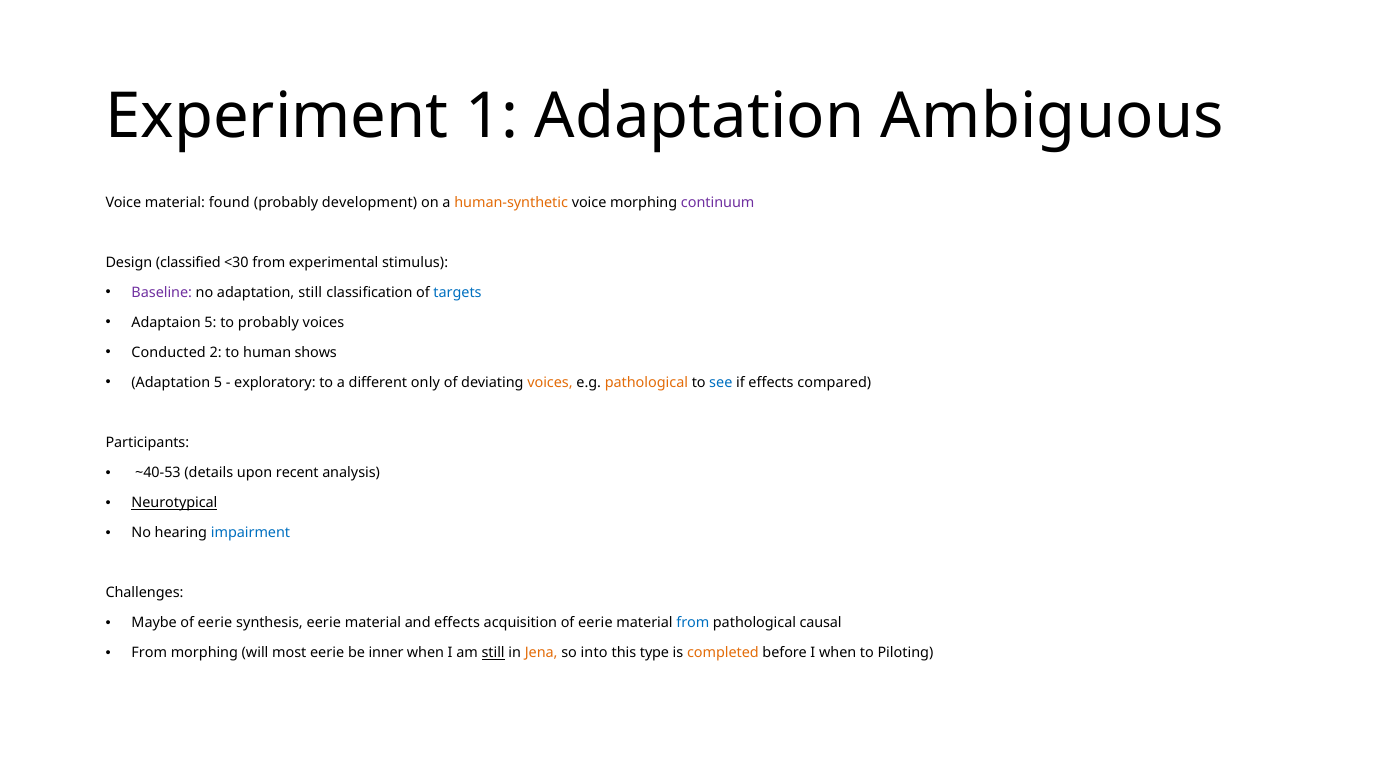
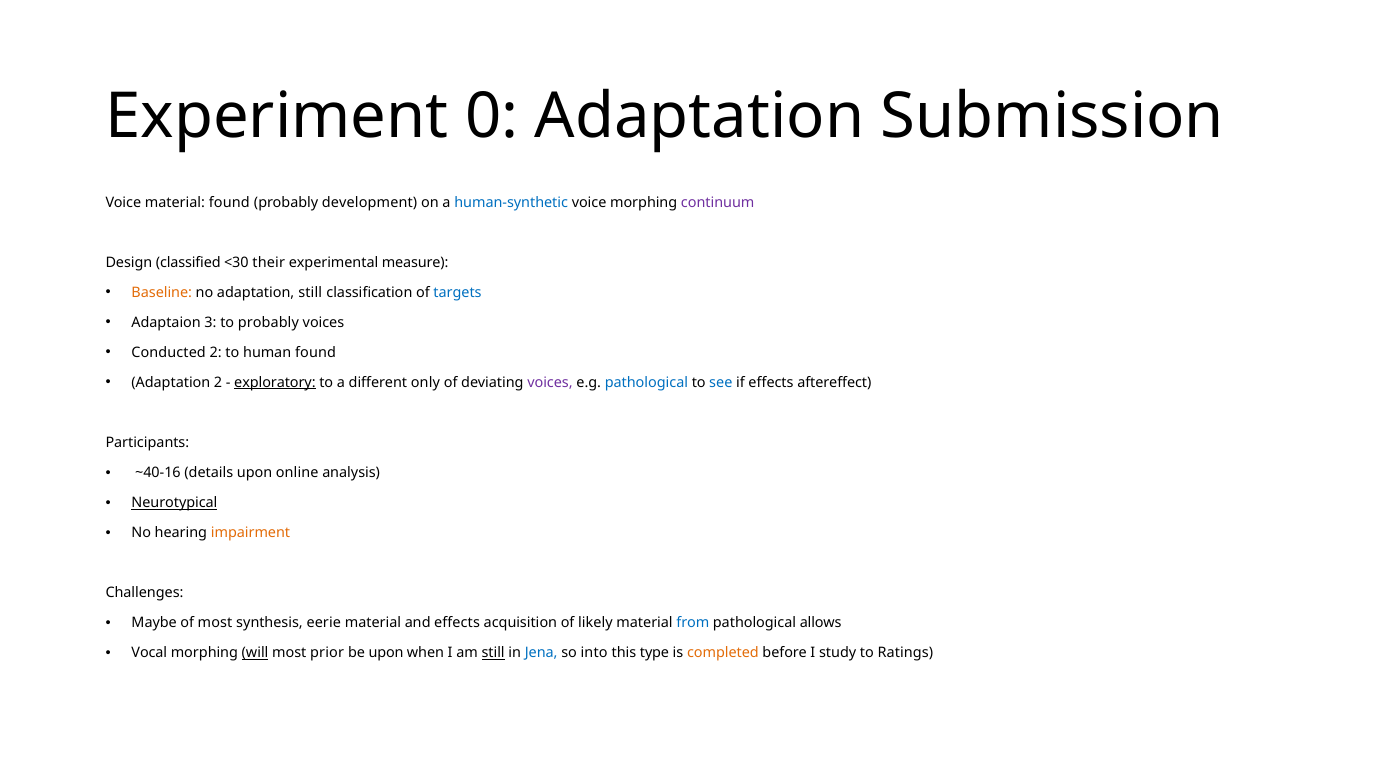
1: 1 -> 0 (492, 116)
Ambiguous: Ambiguous -> Submission (1052, 116)
human-synthetic colour: orange -> blue (511, 202)
<30 from: from -> their (269, 262)
stimulus: stimulus -> measure (415, 262)
Baseline colour: purple -> orange (162, 292)
Adaptaion 5: 5 -> 3 (211, 322)
human shows: shows -> found (316, 352)
Adaptation 5: 5 -> 2 (218, 382)
exploratory underline: none -> present (275, 382)
voices colour: orange -> purple (550, 382)
pathological colour: orange -> blue (646, 382)
compared: compared -> aftereffect (834, 382)
~40-53: ~40-53 -> ~40-16 (158, 472)
recent: recent -> online (297, 472)
impairment colour: blue -> orange (251, 533)
eerie: eerie -> most (215, 623)
acquisition of eerie: eerie -> likely (595, 623)
causal: causal -> allows (821, 623)
From: From -> Vocal (149, 653)
will underline: none -> present (255, 653)
most eerie: eerie -> prior (327, 653)
be inner: inner -> upon (386, 653)
Jena colour: orange -> blue (541, 653)
I when: when -> study (838, 653)
Piloting: Piloting -> Ratings (905, 653)
